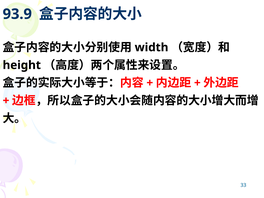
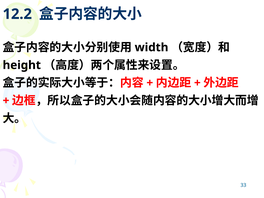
93.9: 93.9 -> 12.2 (17, 14)
